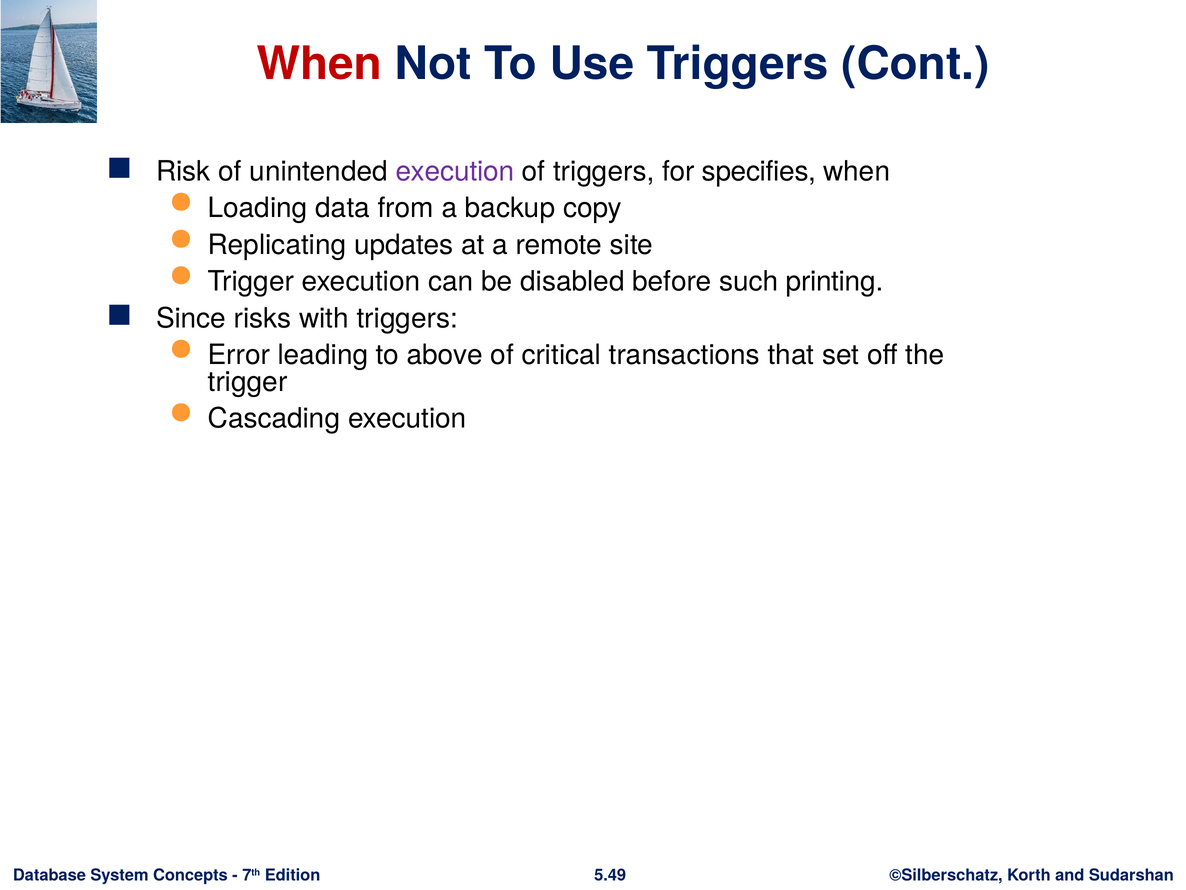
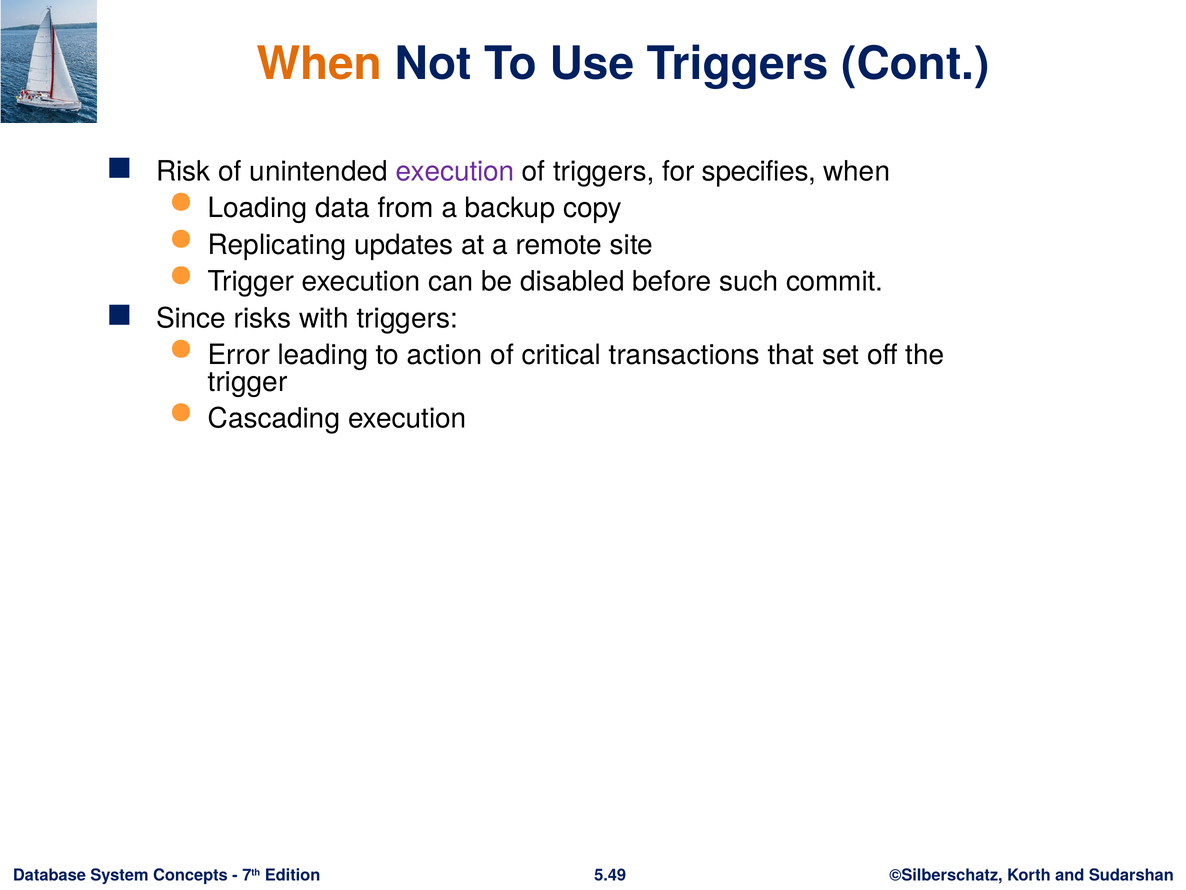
When colour: red -> orange (319, 64)
printing: printing -> commit (835, 282)
above: above -> action (445, 355)
